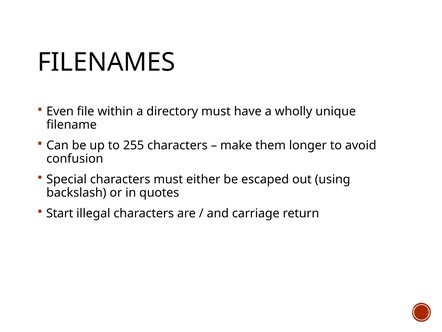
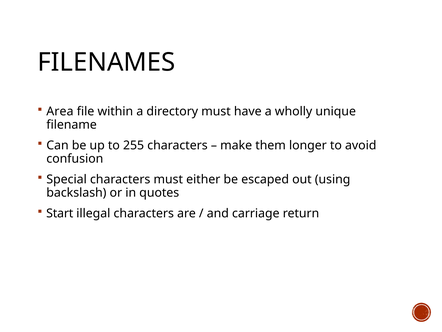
Even: Even -> Area (60, 111)
